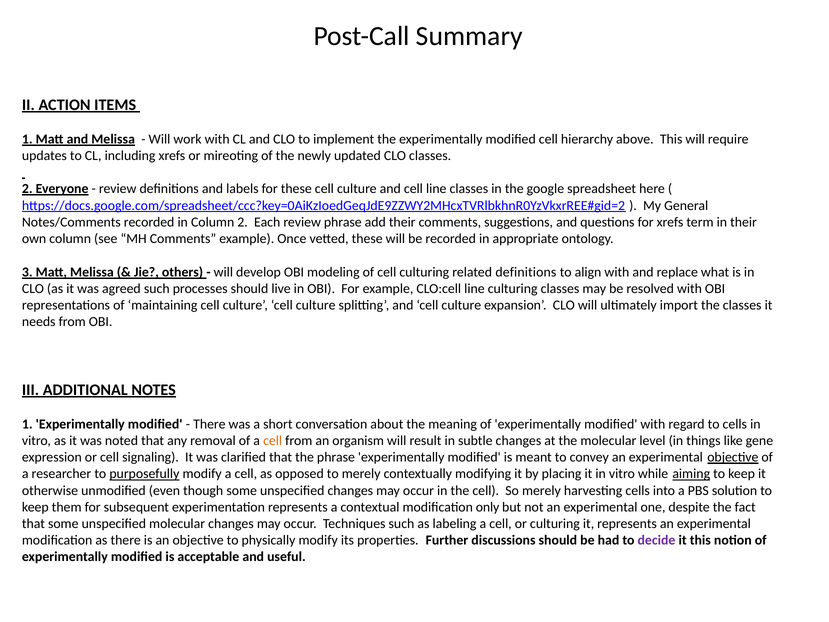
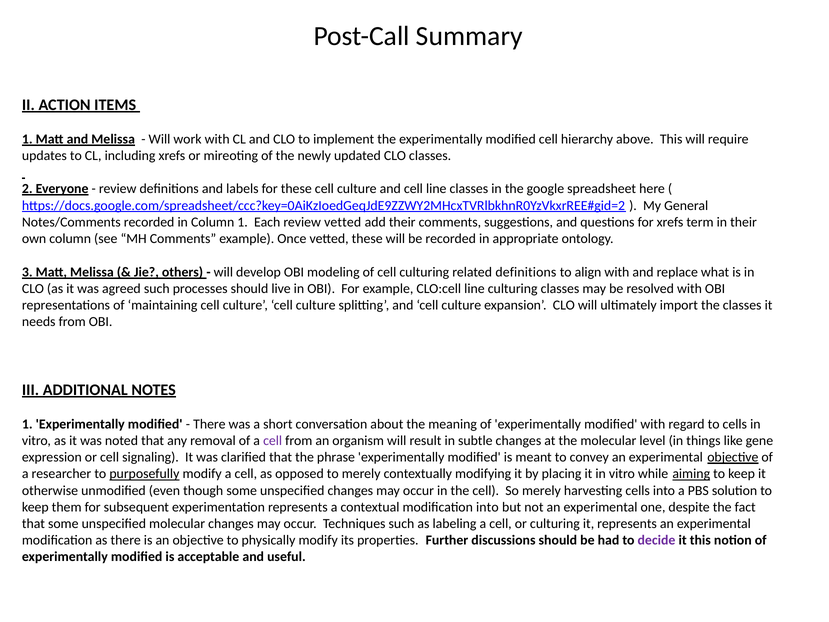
Column 2: 2 -> 1 (243, 222)
review phrase: phrase -> vetted (343, 222)
cell colour: orange -> purple (273, 441)
modification only: only -> into (487, 507)
